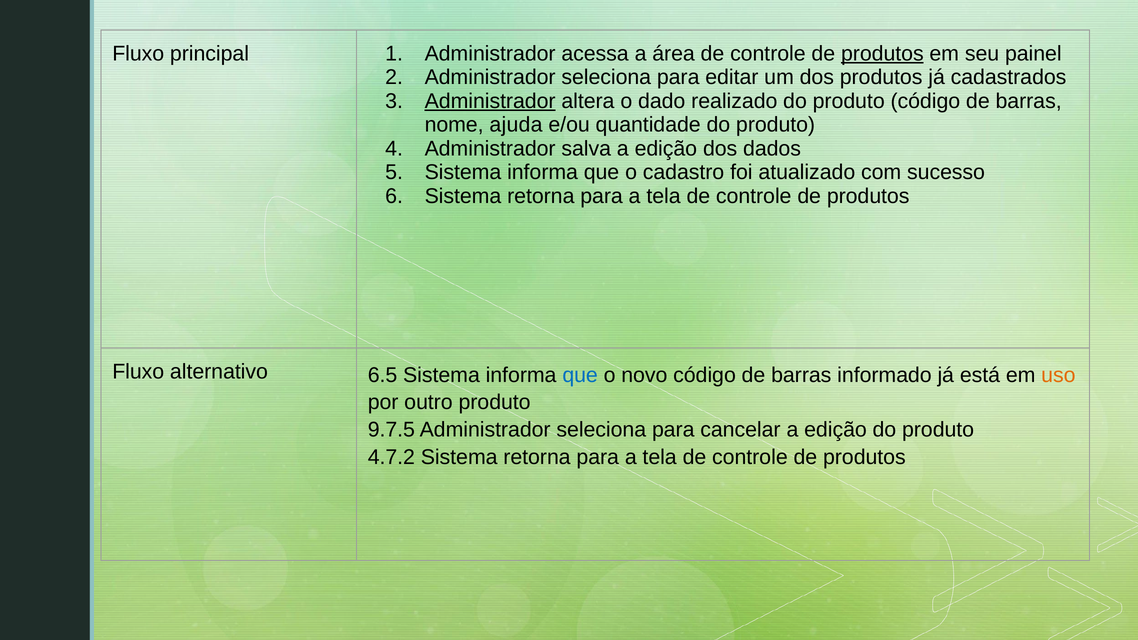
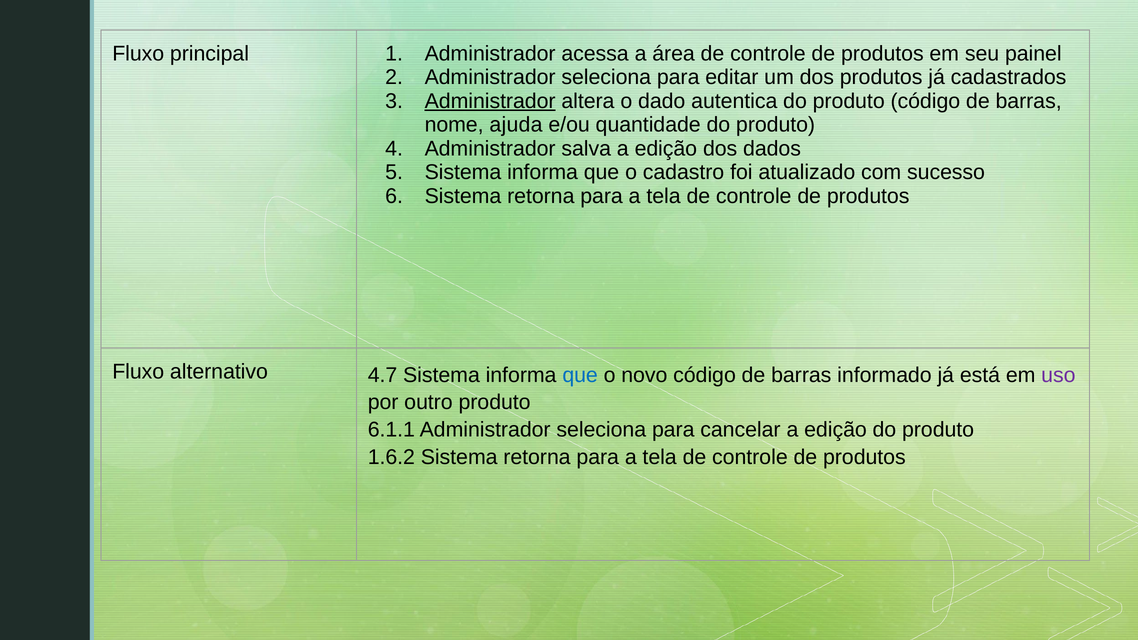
produtos underline: present -> none (882, 54)
realizado: realizado -> autentica (734, 101)
6.5: 6.5 -> 4.7 (383, 375)
uso colour: orange -> purple (1058, 375)
9.7.5: 9.7.5 -> 6.1.1 (391, 430)
4.7.2: 4.7.2 -> 1.6.2 (391, 457)
